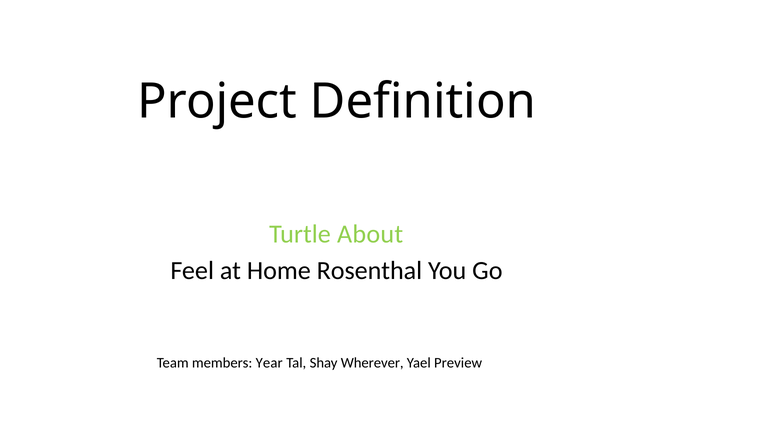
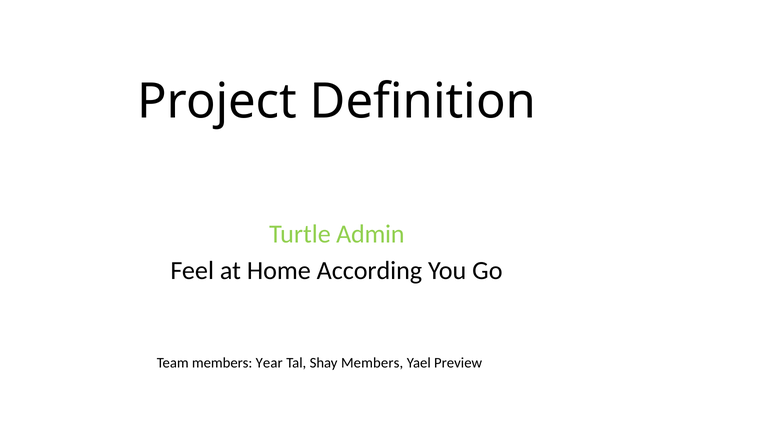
About: About -> Admin (370, 234)
Rosenthal: Rosenthal -> According (369, 271)
Shay Wherever: Wherever -> Members (372, 363)
